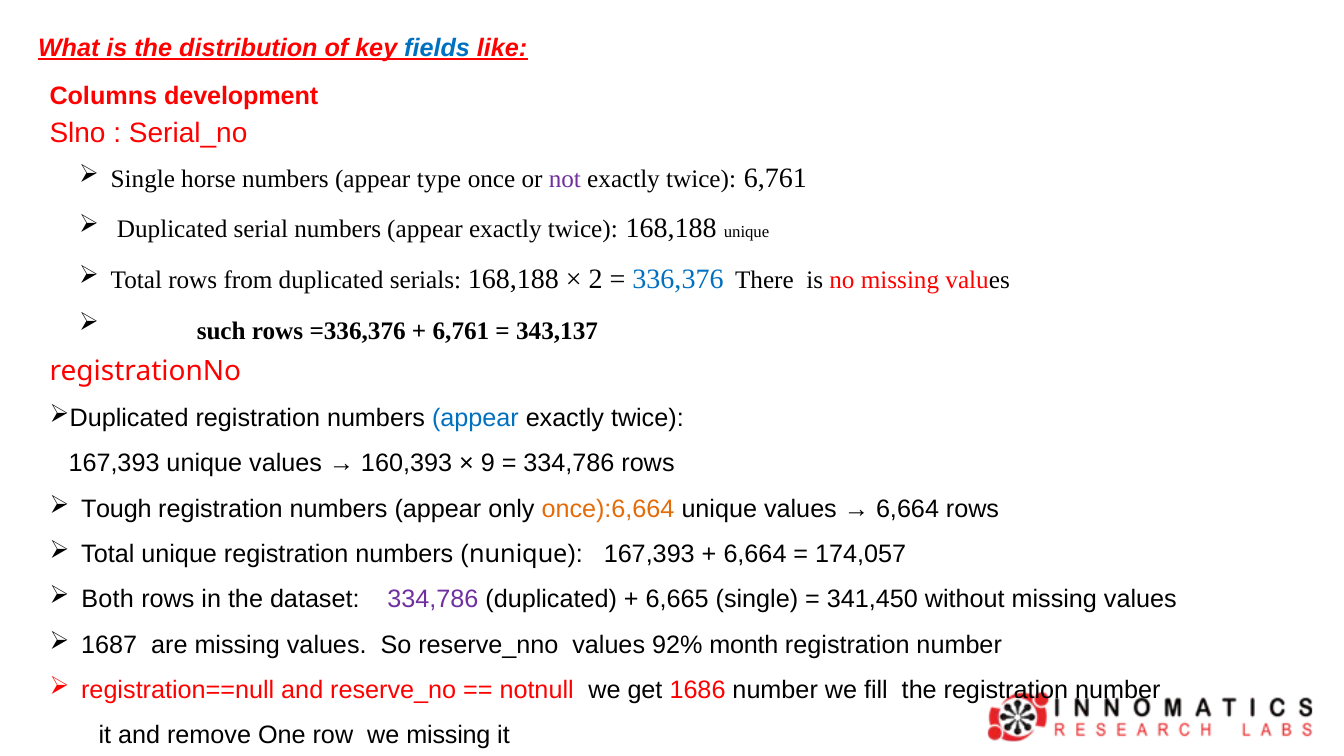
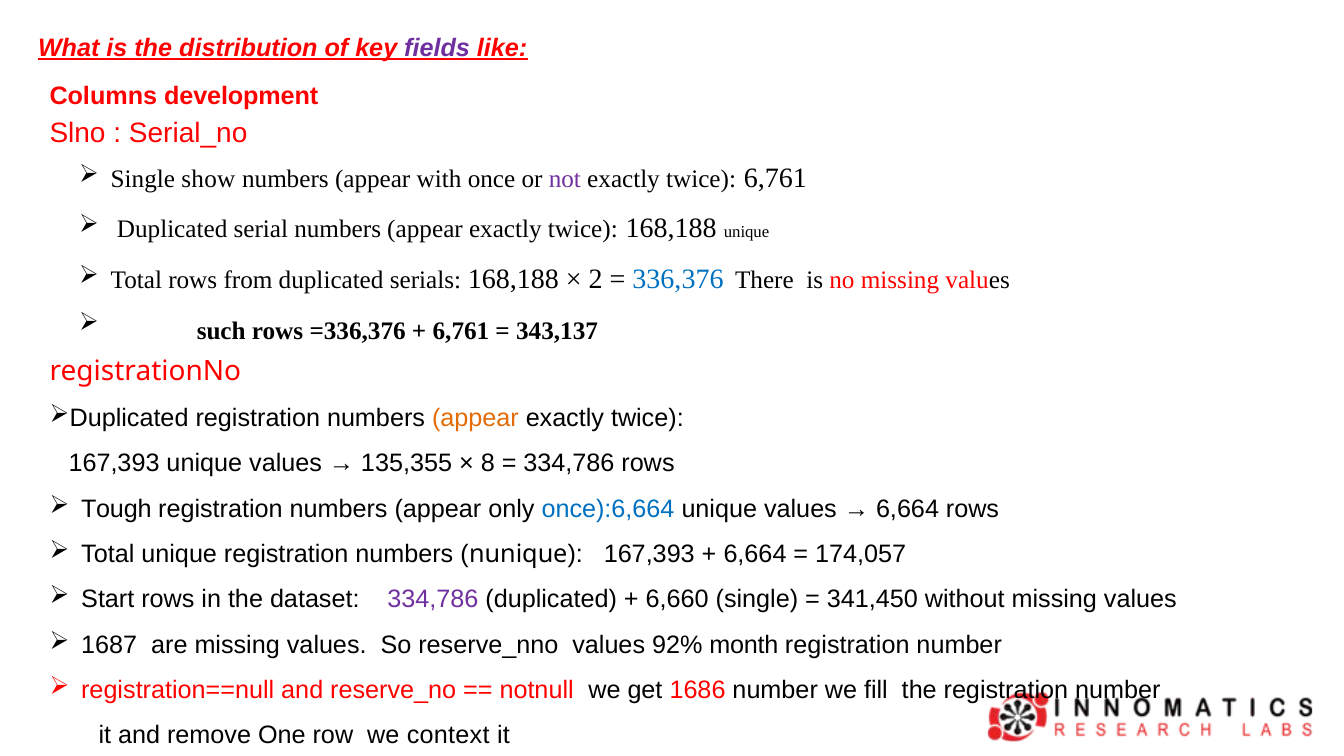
fields colour: blue -> purple (437, 48)
horse: horse -> show (208, 179)
type: type -> with (439, 179)
appear colour: blue -> orange (475, 418)
160,393: 160,393 -> 135,355 (407, 463)
9: 9 -> 8 (488, 463)
once):6,664 colour: orange -> blue (608, 509)
Both: Both -> Start (108, 600)
6,665: 6,665 -> 6,660 (677, 600)
we missing: missing -> context (448, 736)
